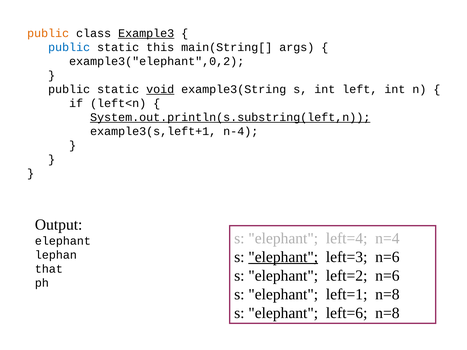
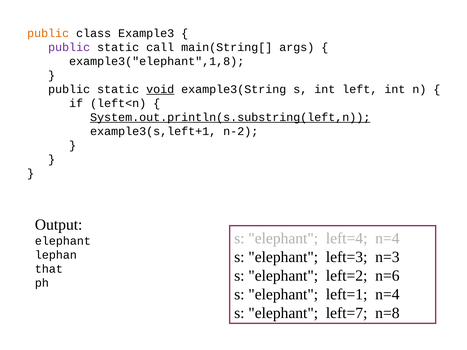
Example3 underline: present -> none (146, 33)
public colour: blue -> purple (69, 47)
this: this -> call (160, 47)
example3("elephant",0,2: example3("elephant",0,2 -> example3("elephant",1,8 (157, 61)
n-4: n-4 -> n-2 (241, 132)
elephant underline: present -> none (283, 257)
left=3 n=6: n=6 -> n=3 (387, 257)
left=1 n=8: n=8 -> n=4 (387, 294)
left=6: left=6 -> left=7 (347, 313)
